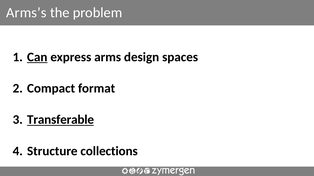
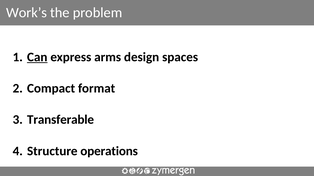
Arms’s: Arms’s -> Work’s (27, 13)
Transferable underline: present -> none (61, 120)
collections: collections -> operations (109, 151)
